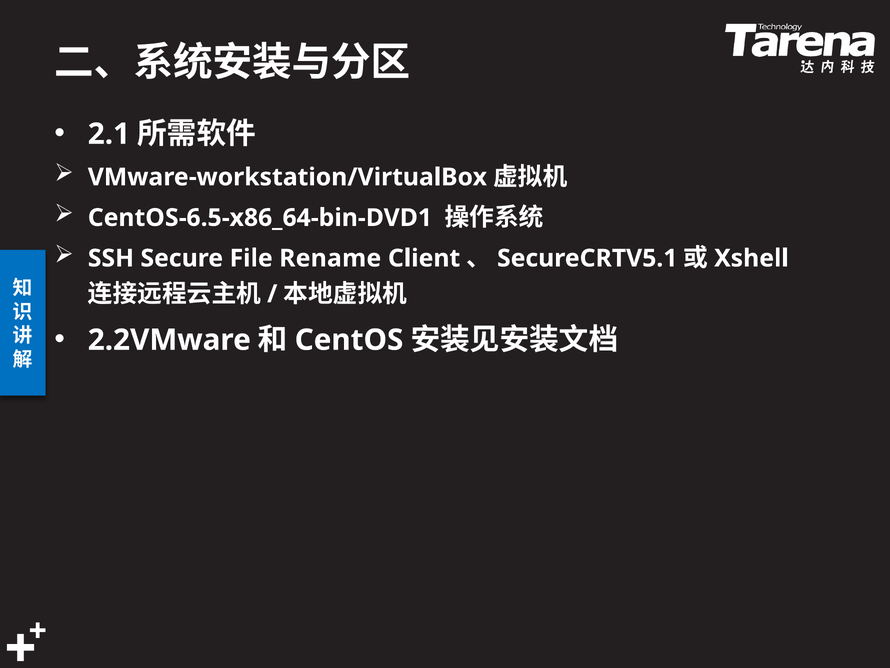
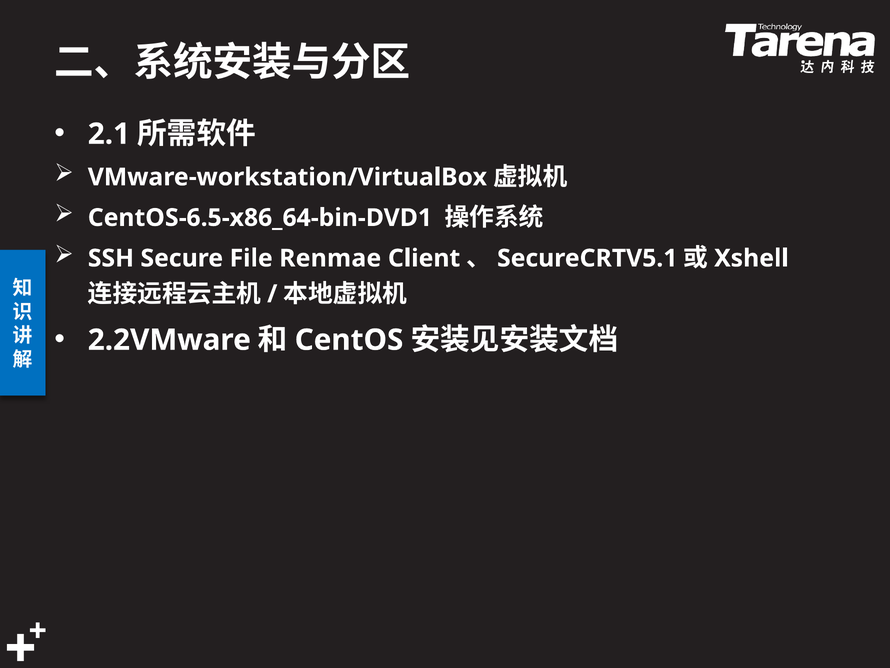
Rename: Rename -> Renmae (330, 258)
